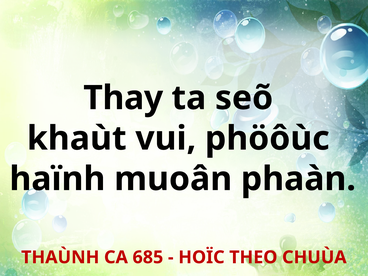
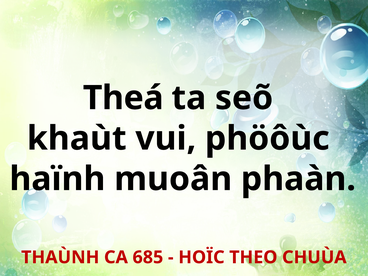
Thay: Thay -> Theá (123, 98)
